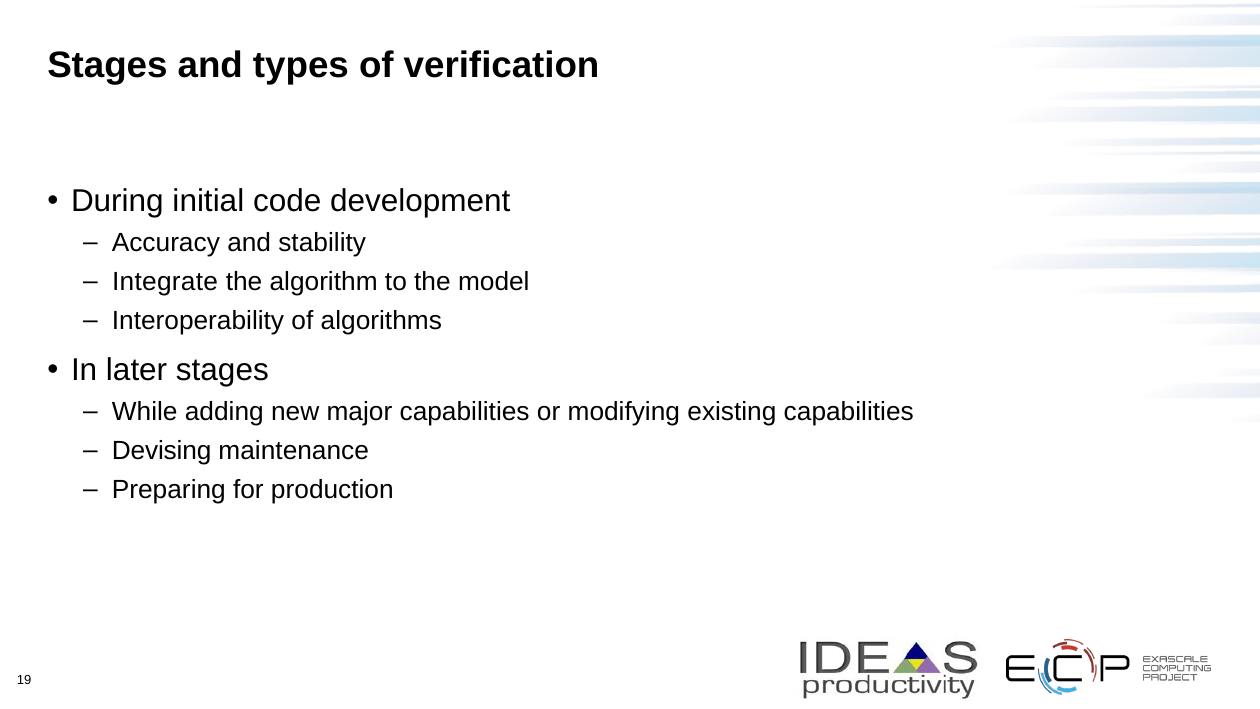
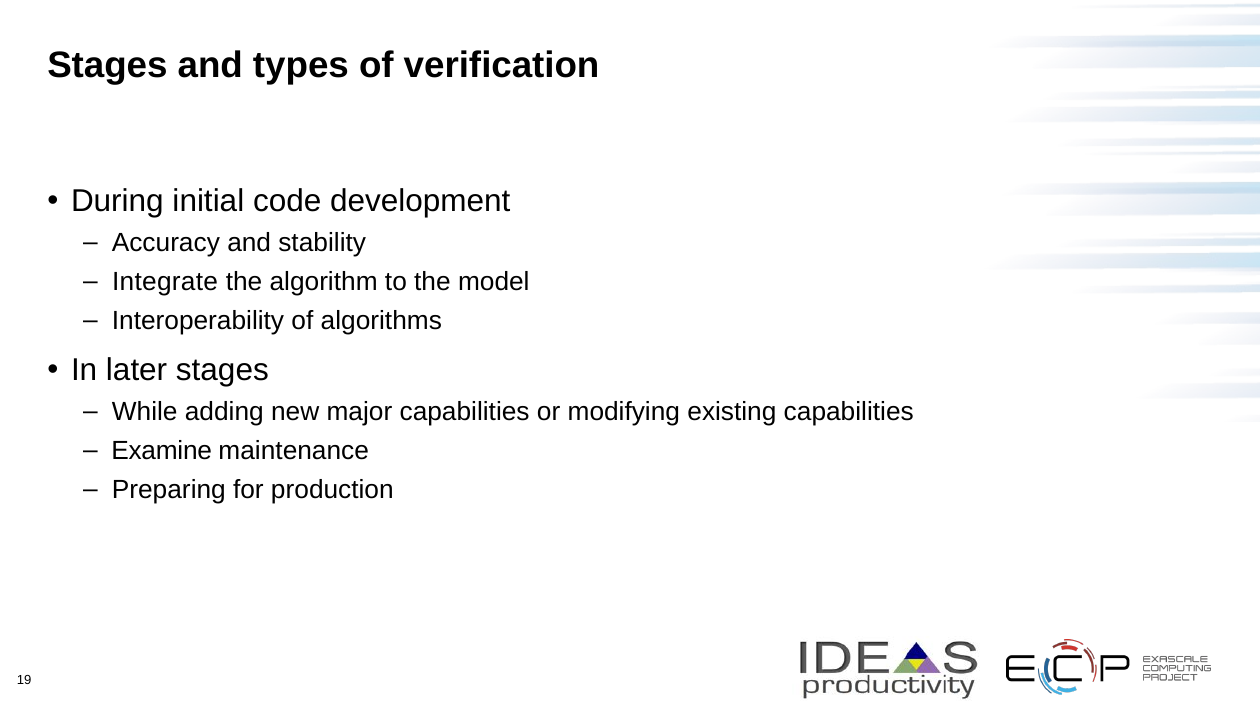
Devising: Devising -> Examine (162, 451)
